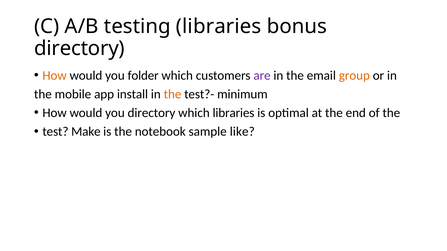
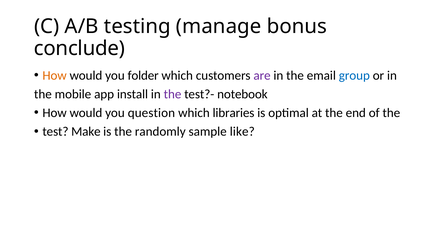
testing libraries: libraries -> manage (219, 26)
directory: directory -> conclude (79, 49)
group colour: orange -> blue (354, 76)
the colour: orange -> purple (173, 94)
minimum: minimum -> notebook (242, 94)
you directory: directory -> question (151, 113)
notebook: notebook -> randomly (160, 132)
